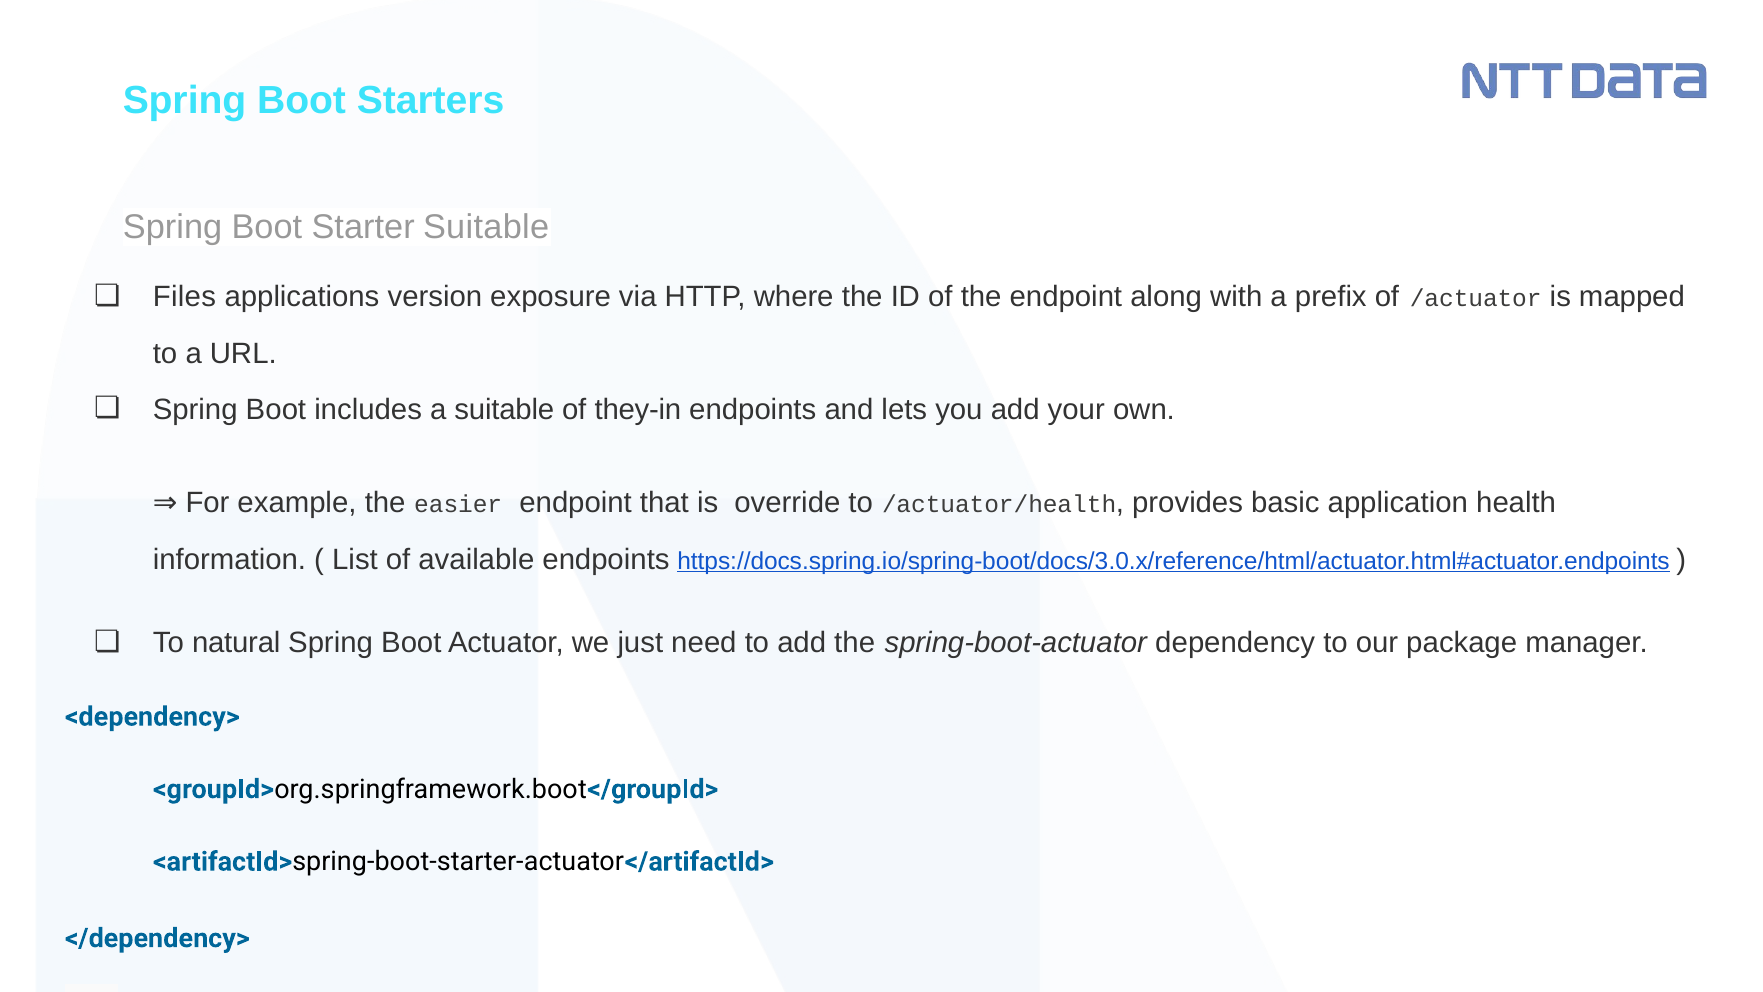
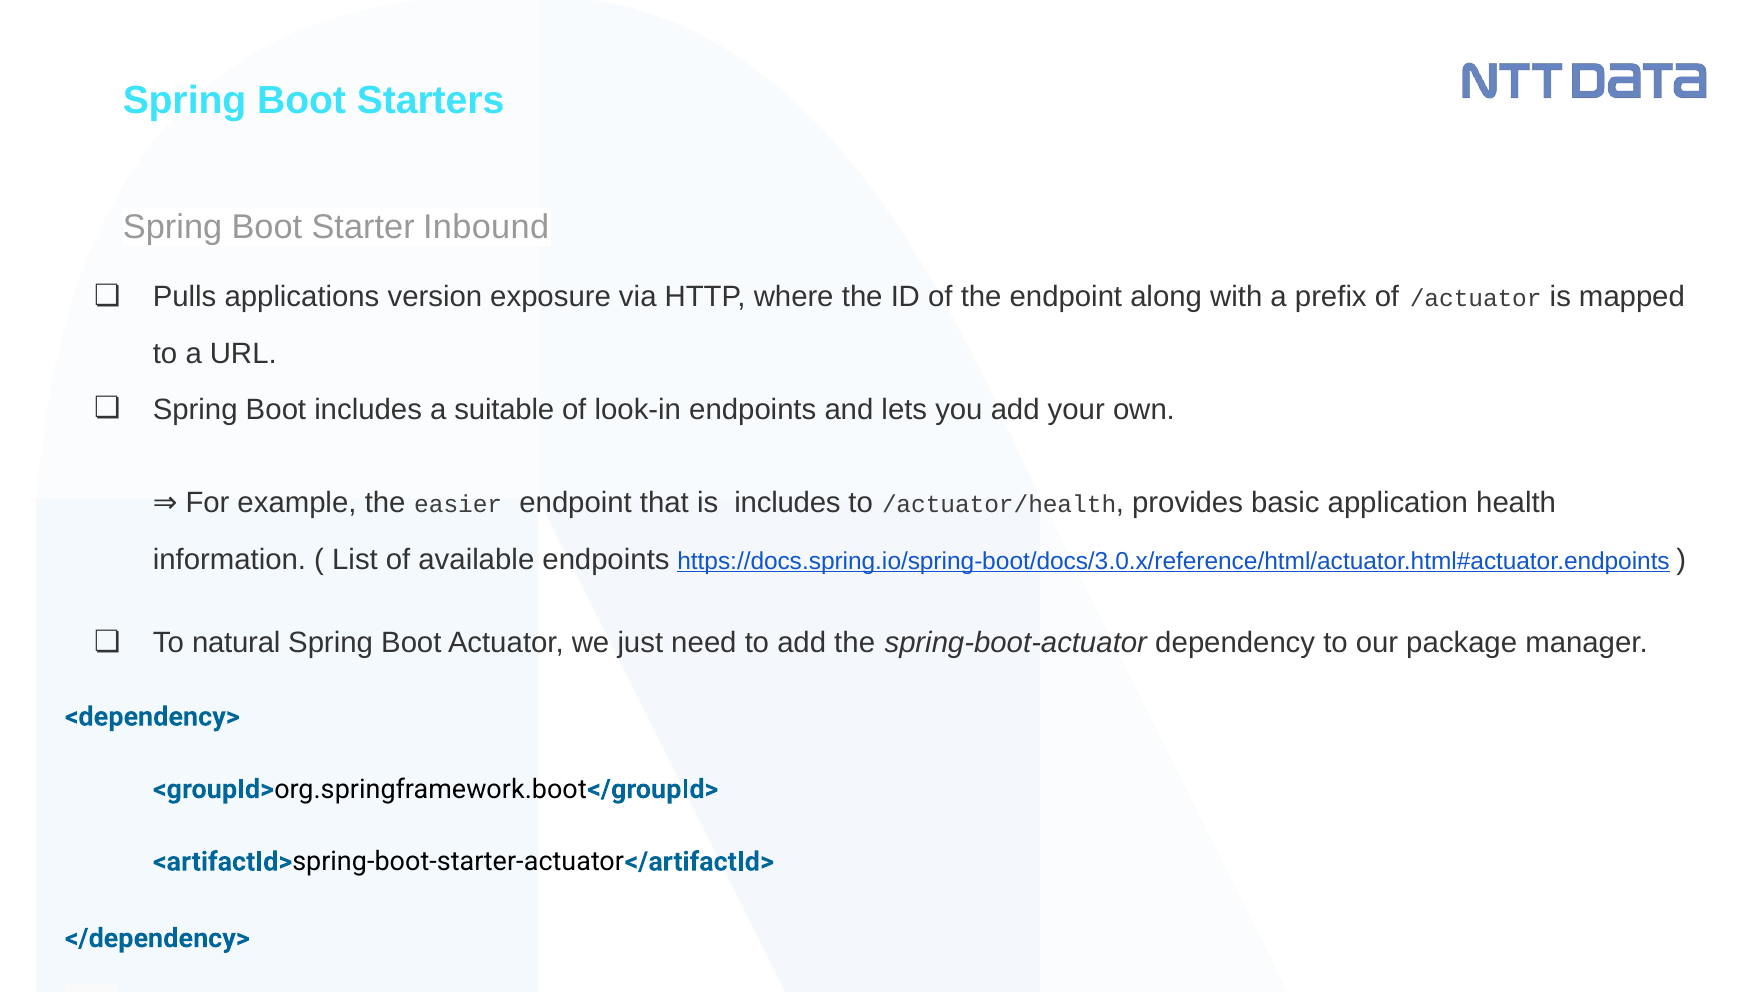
Starter Suitable: Suitable -> Inbound (486, 227)
Files: Files -> Pulls (185, 297)
they-in: they-in -> look-in (638, 410)
is override: override -> includes (787, 503)
